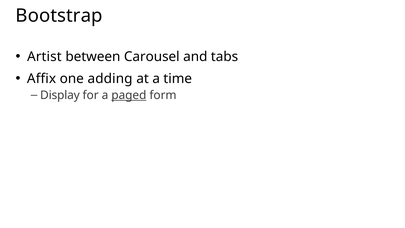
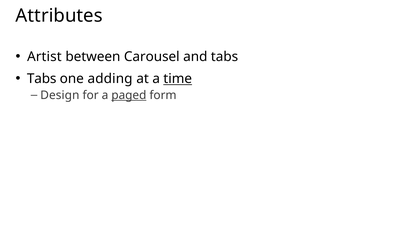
Bootstrap: Bootstrap -> Attributes (59, 16)
Affix: Affix -> Tabs (42, 79)
time underline: none -> present (178, 79)
Display: Display -> Design (60, 95)
